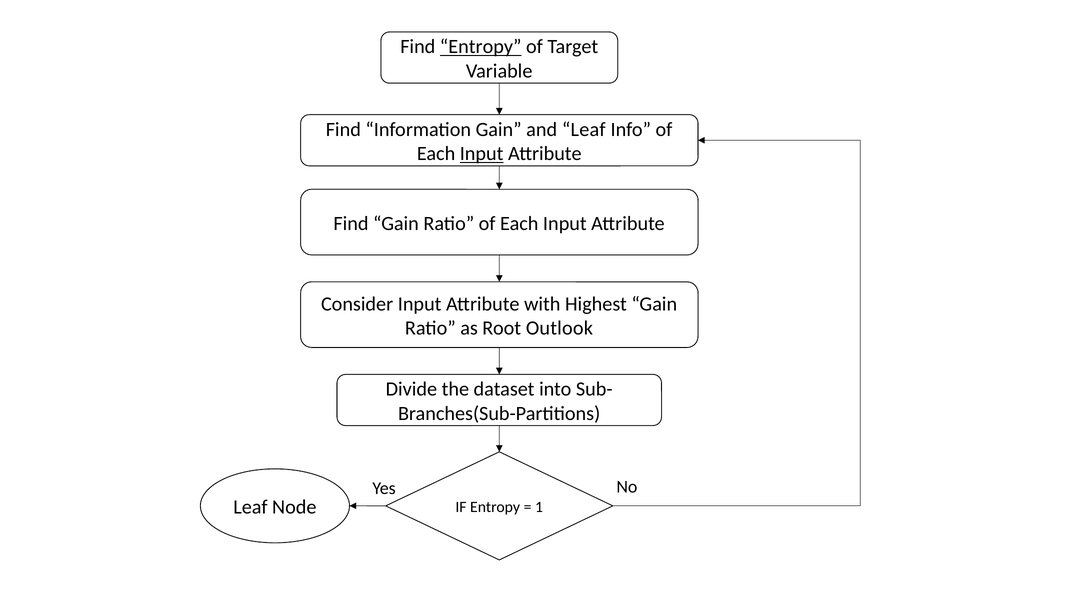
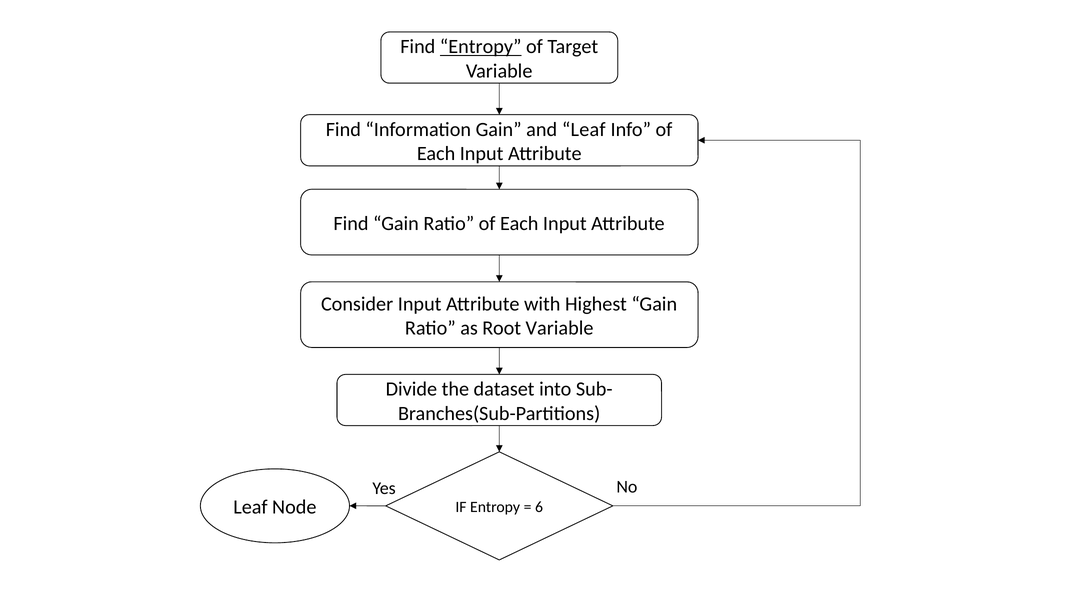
Input underline: present -> none (482, 154)
Root Outlook: Outlook -> Variable (560, 328)
1: 1 -> 6 (539, 507)
